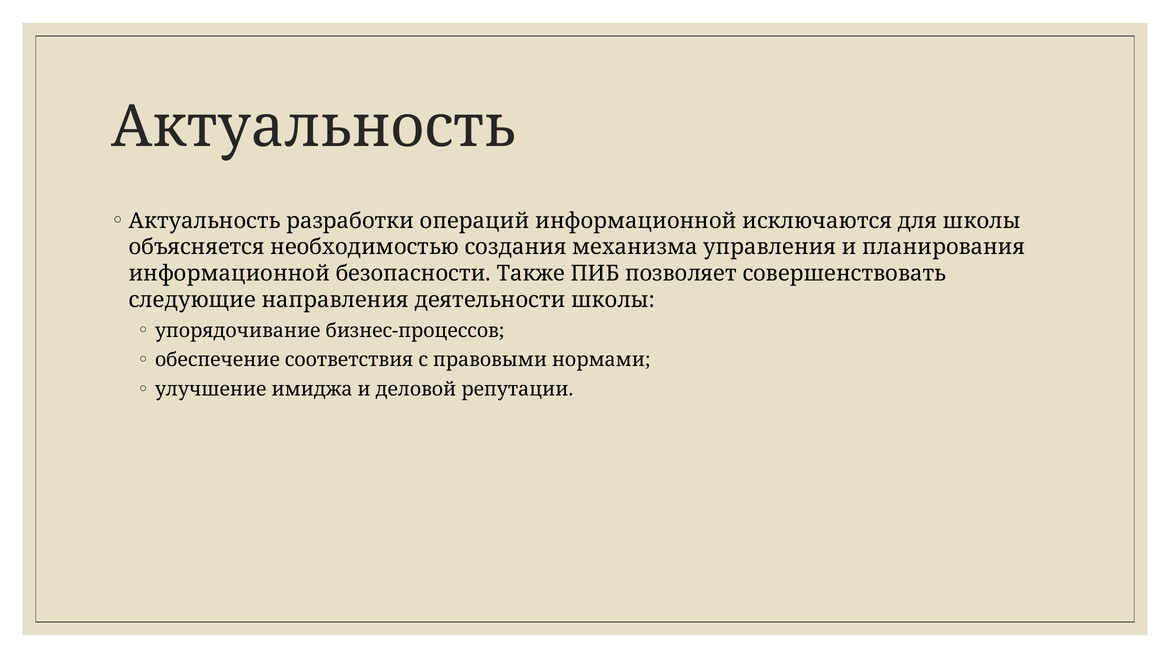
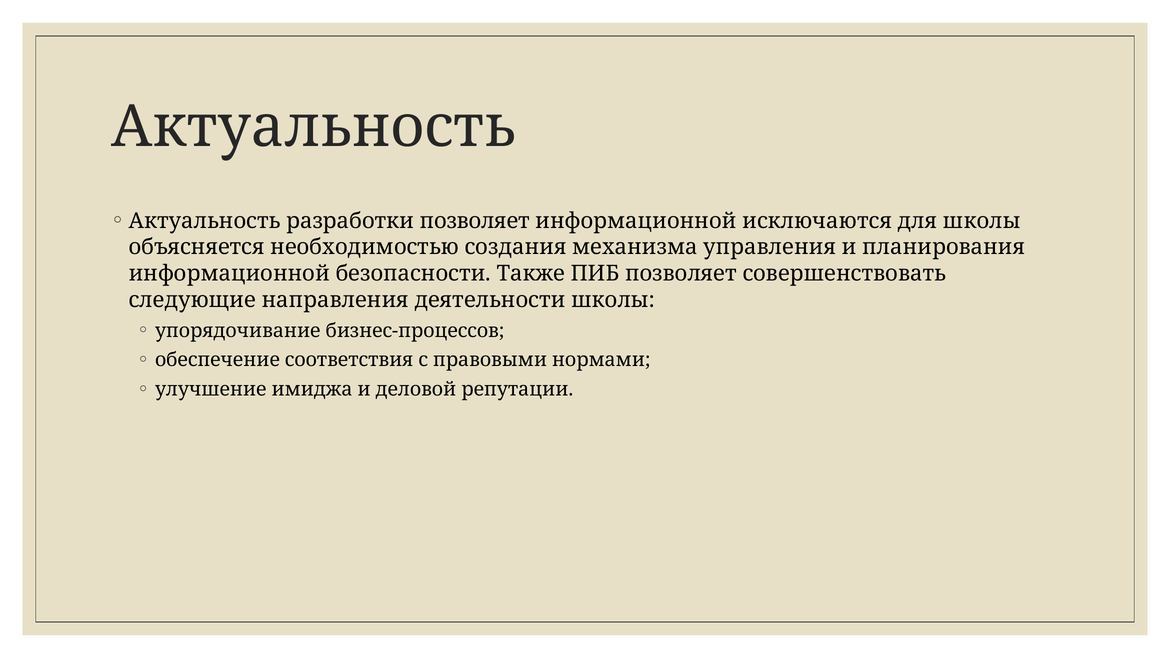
разработки операций: операций -> позволяет (475, 221)
